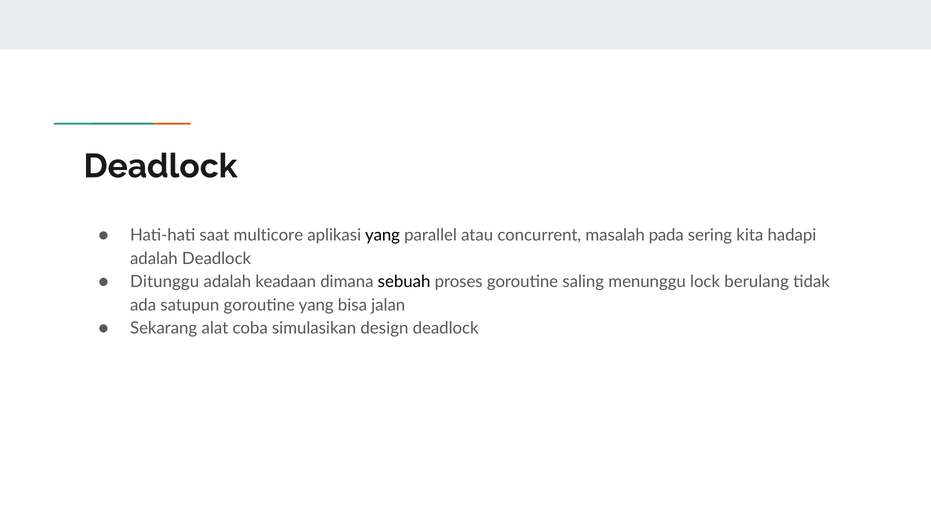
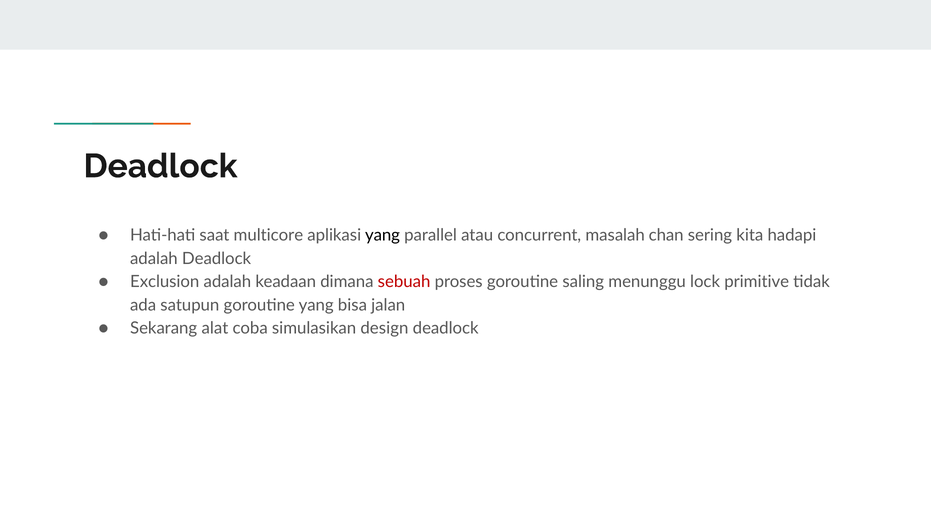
pada: pada -> chan (666, 235)
Ditunggu: Ditunggu -> Exclusion (165, 282)
sebuah colour: black -> red (404, 282)
berulang: berulang -> primitive (757, 282)
